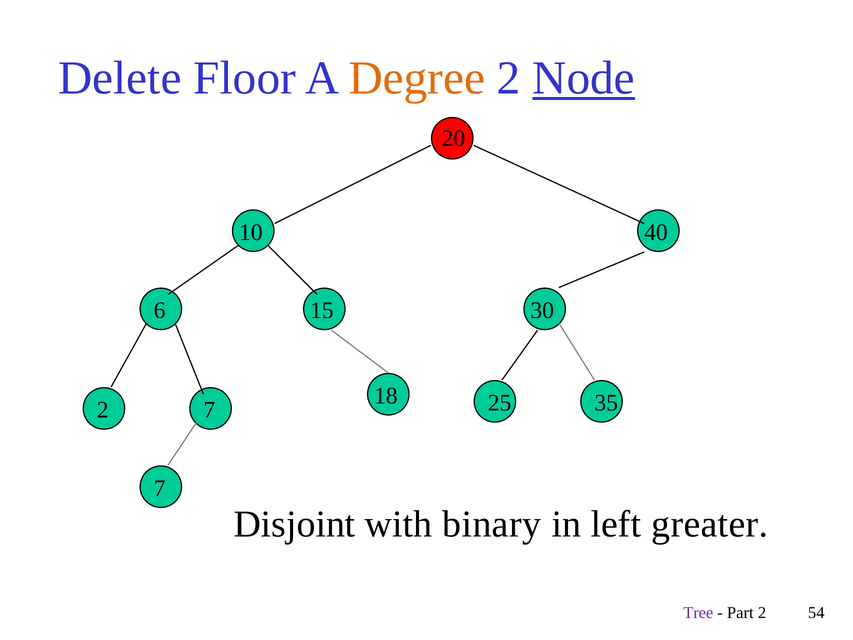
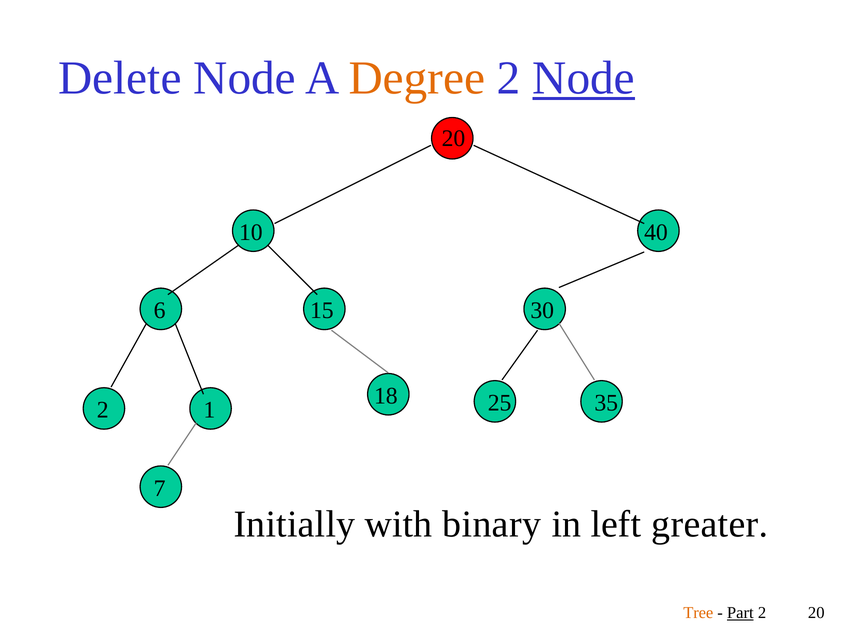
Delete Floor: Floor -> Node (245, 78)
2 7: 7 -> 1 (209, 410)
Disjoint: Disjoint -> Initially (294, 524)
Tree colour: purple -> orange (698, 612)
Part underline: none -> present (740, 612)
2 54: 54 -> 20 (816, 612)
